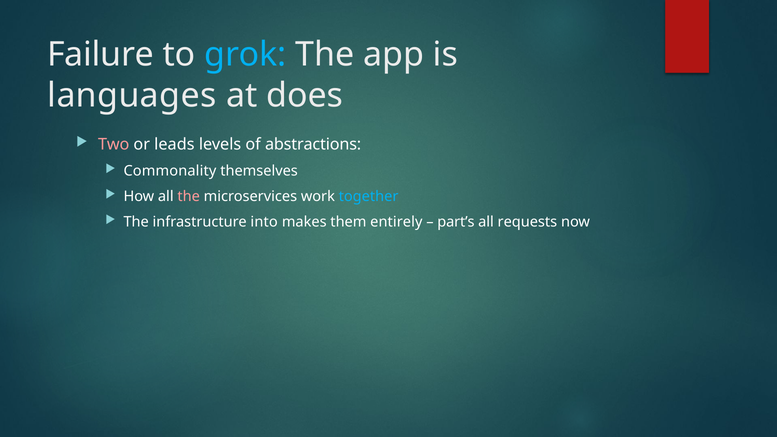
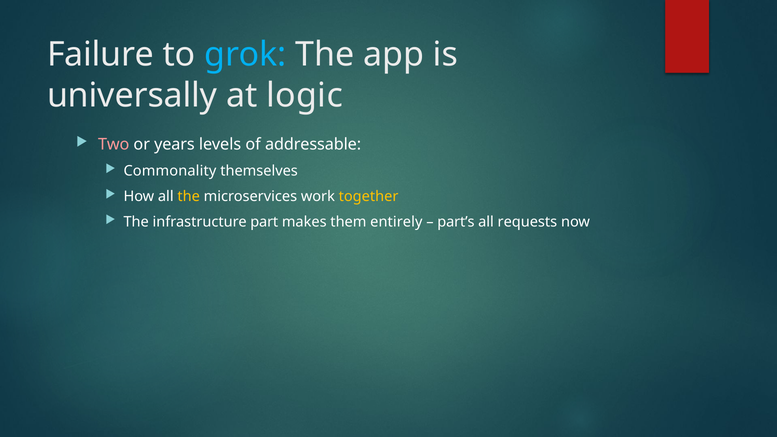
languages: languages -> universally (132, 95)
does: does -> logic (305, 95)
leads: leads -> years (174, 145)
abstractions: abstractions -> addressable (313, 145)
the colour: pink -> yellow (189, 197)
together colour: light blue -> yellow (369, 197)
into: into -> part (264, 222)
